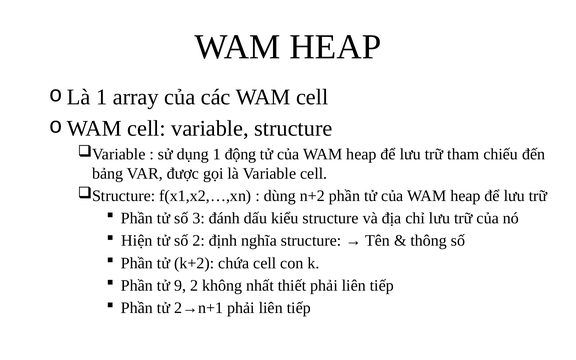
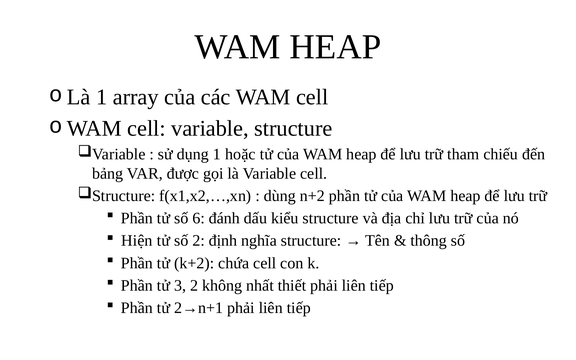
động: động -> hoặc (240, 154)
3: 3 -> 6 (199, 218)
9: 9 -> 3 (180, 286)
